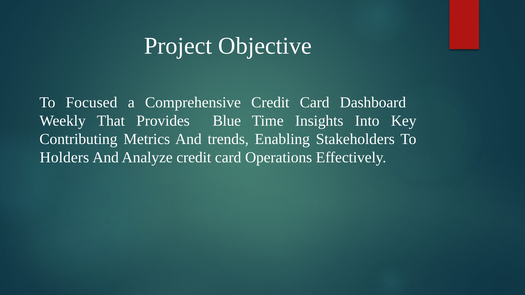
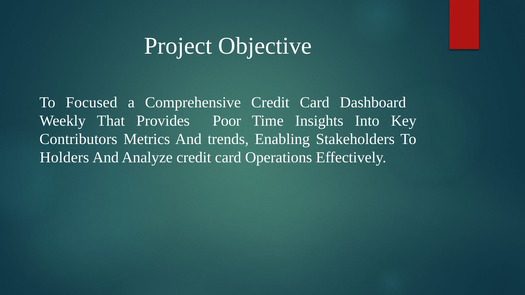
Blue: Blue -> Poor (227, 121)
Contributing: Contributing -> Contributors (78, 139)
